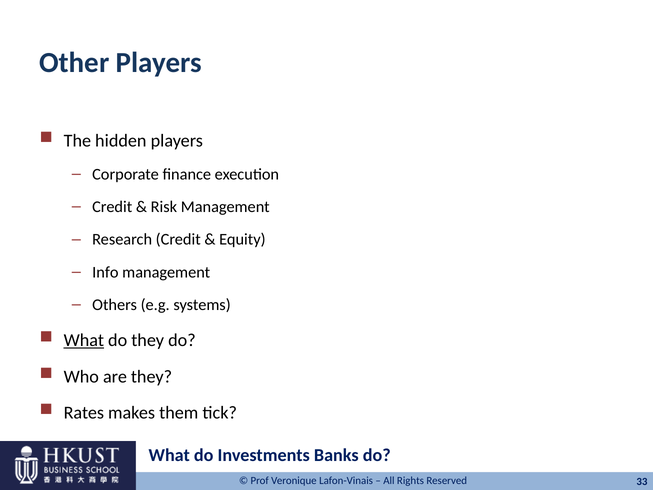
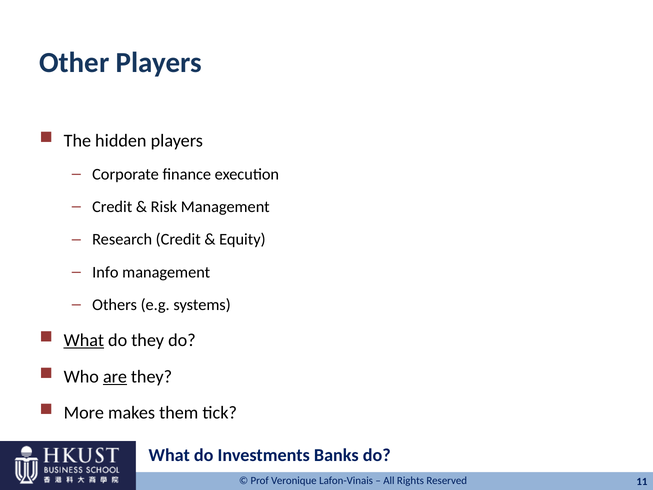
are underline: none -> present (115, 376)
Rates: Rates -> More (84, 413)
33: 33 -> 11 (642, 481)
